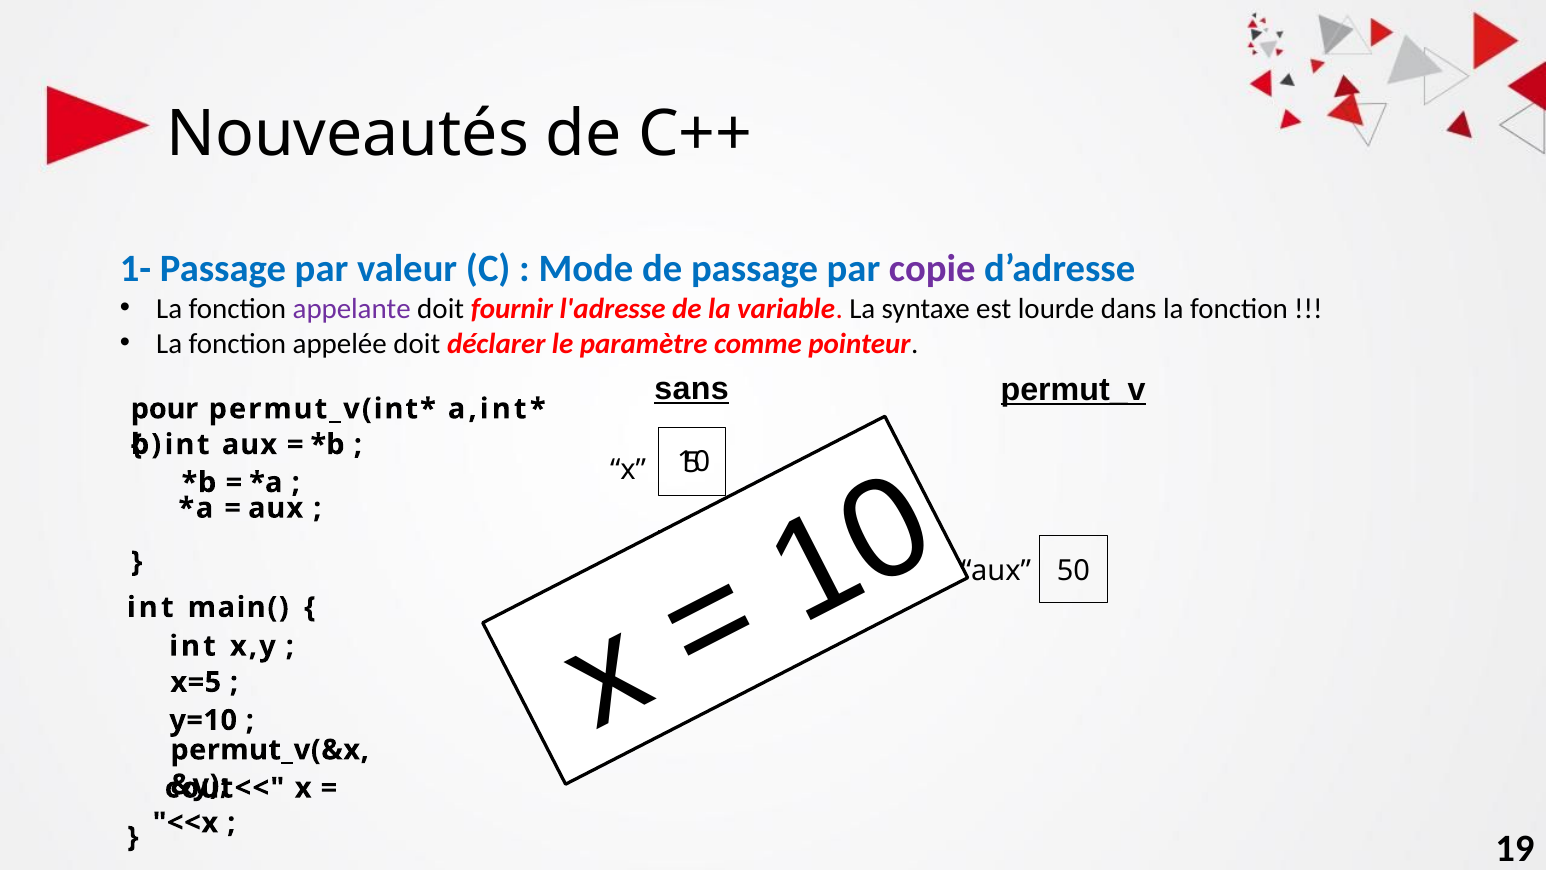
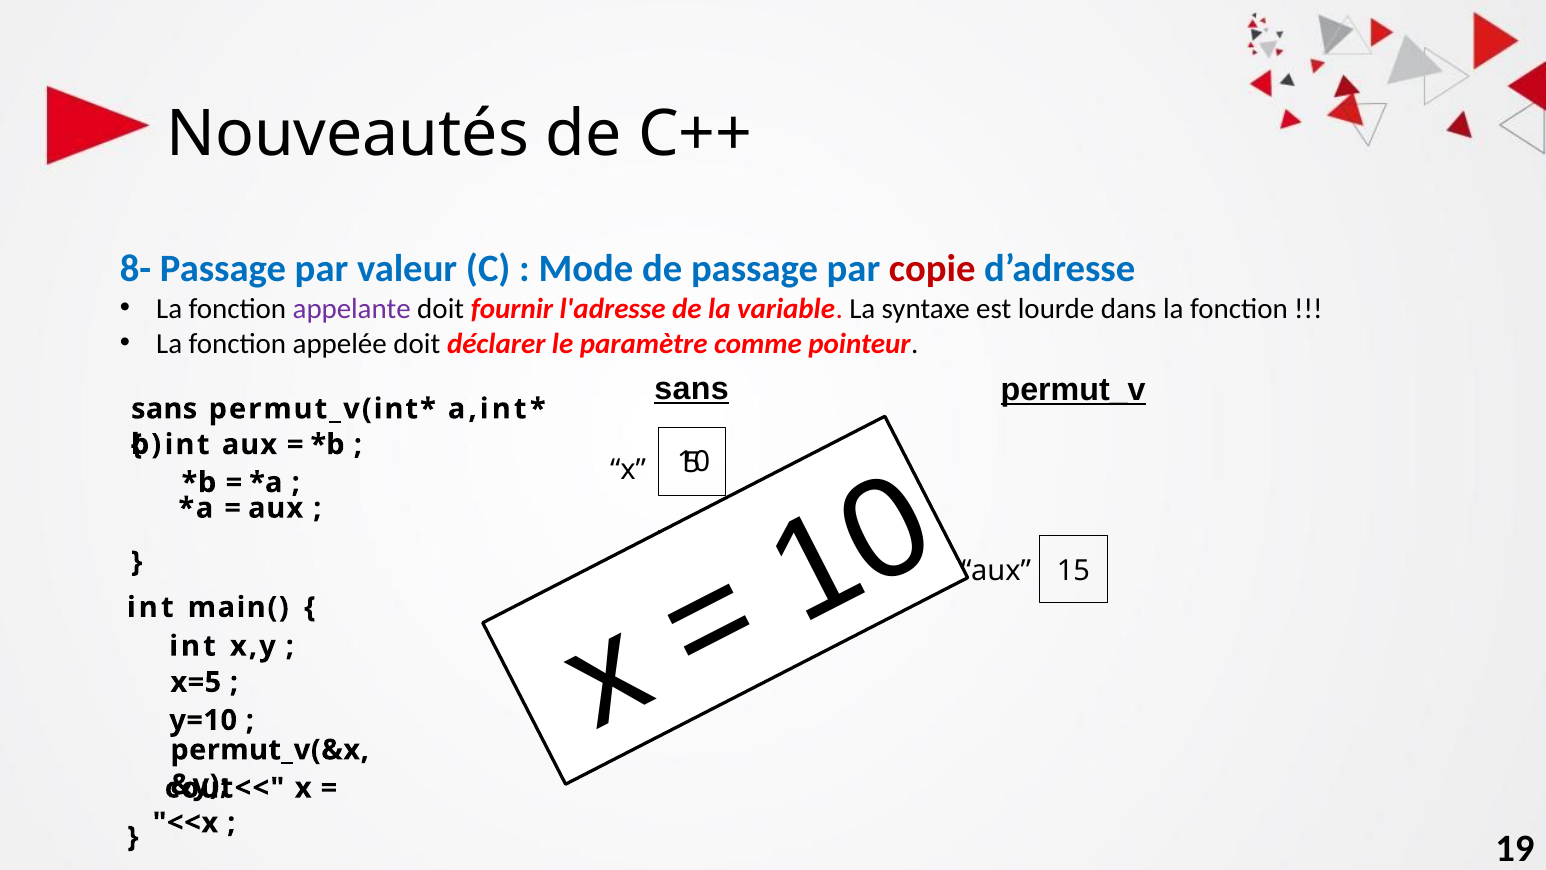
1-: 1- -> 8- (136, 269)
copie colour: purple -> red (932, 269)
pour: pour -> sans (164, 409)
50: 50 -> 15 (1073, 571)
